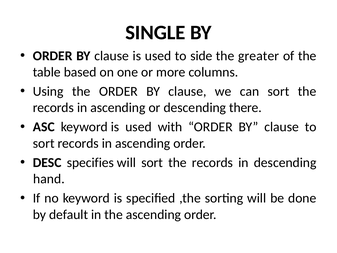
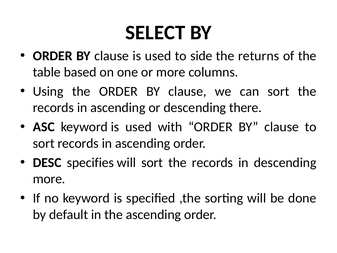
SINGLE: SINGLE -> SELECT (155, 33)
greater: greater -> returns (259, 56)
hand: hand -> more (49, 179)
